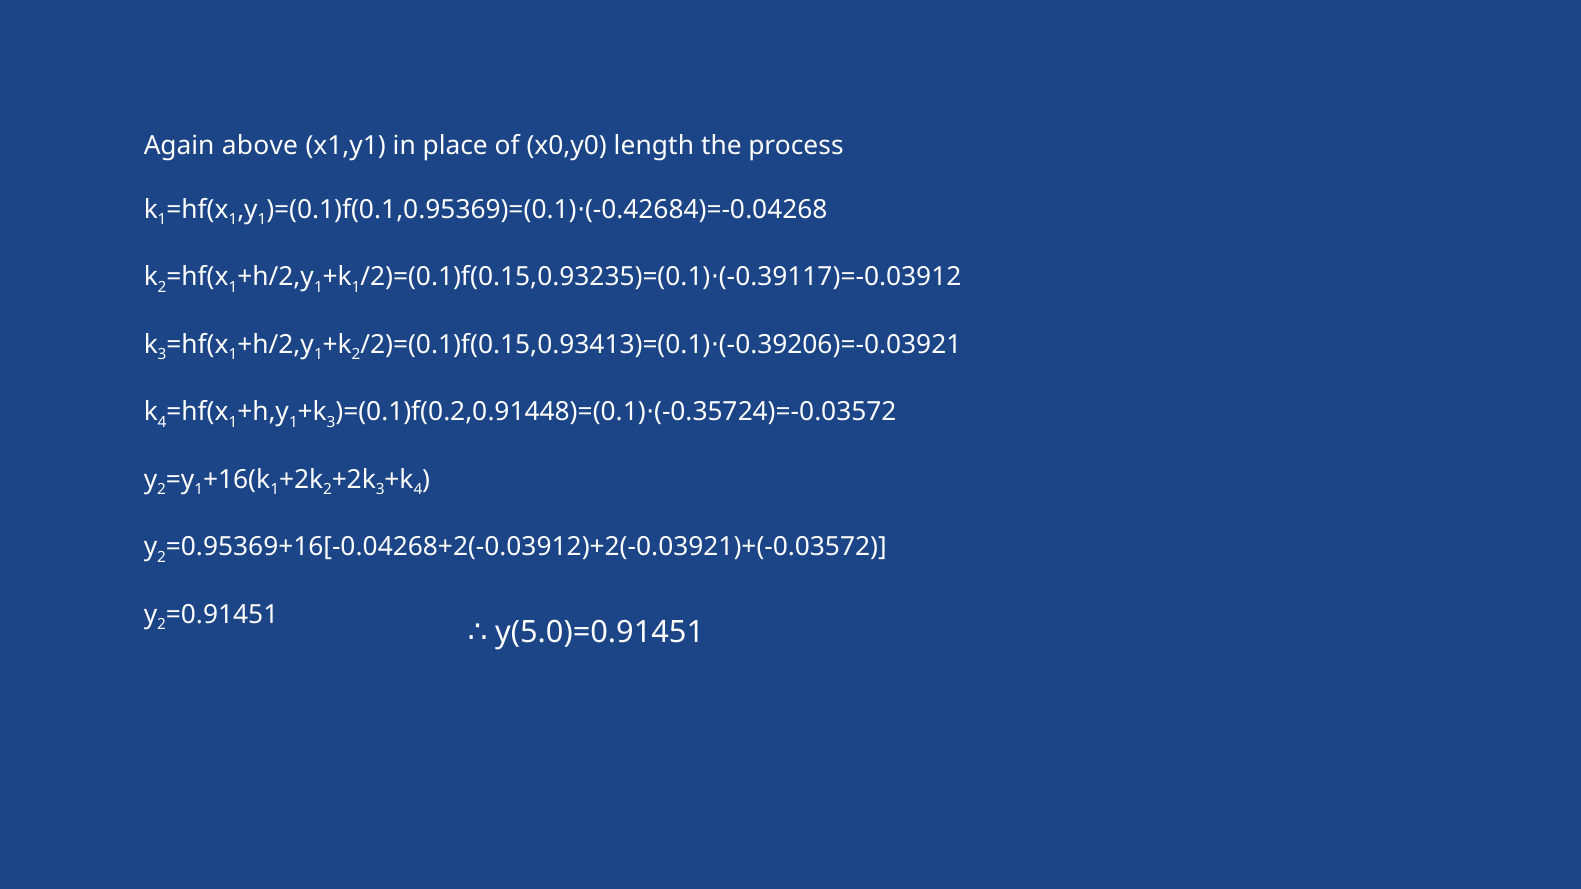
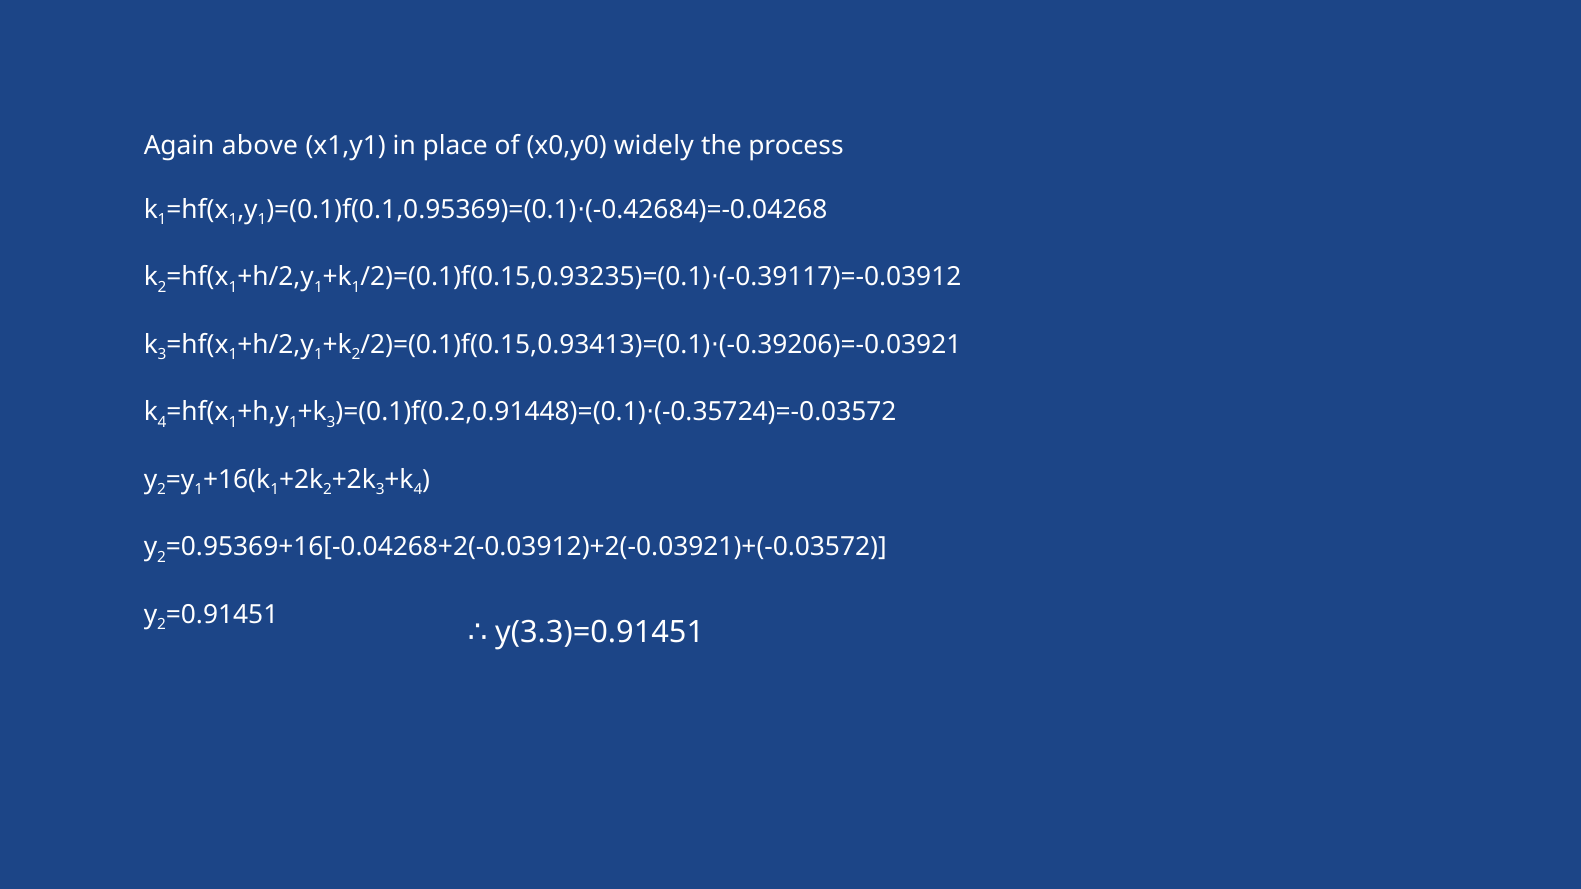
length: length -> widely (654, 146)
y(5.0)=0.91451: y(5.0)=0.91451 -> y(3.3)=0.91451 (600, 633)
